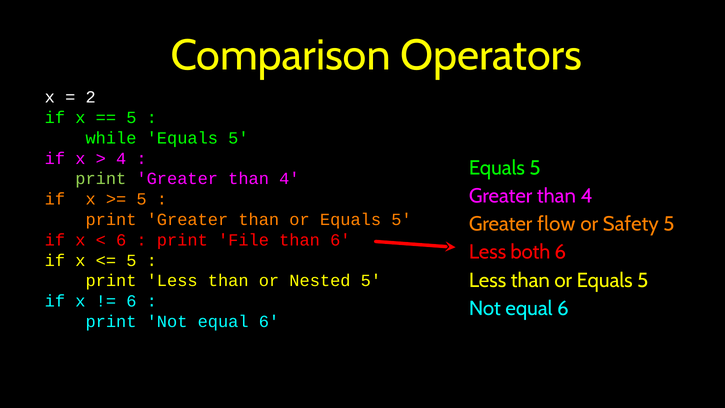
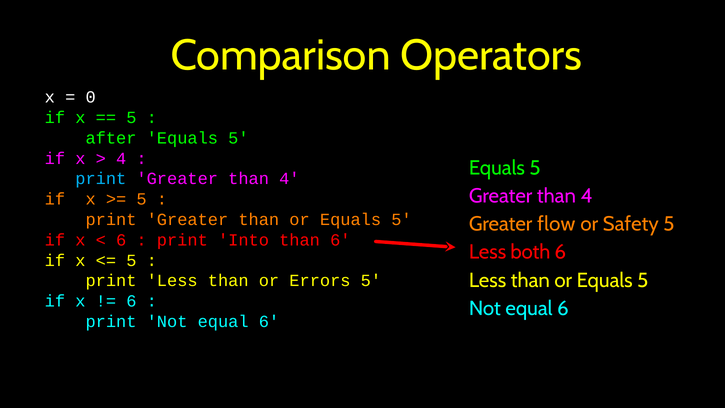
2: 2 -> 0 (91, 97)
while: while -> after (111, 138)
print colour: light green -> light blue (101, 179)
File: File -> Into (243, 240)
Nested: Nested -> Errors (320, 281)
